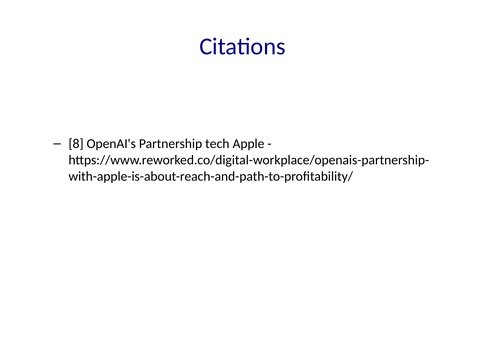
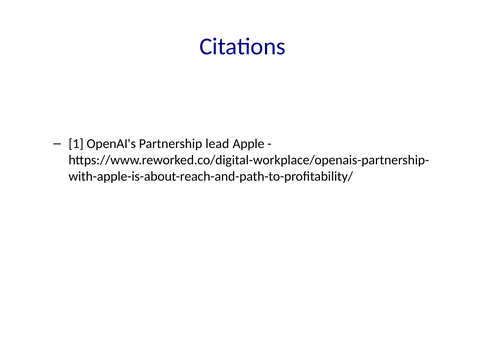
8: 8 -> 1 (76, 144)
tech: tech -> lead (217, 144)
